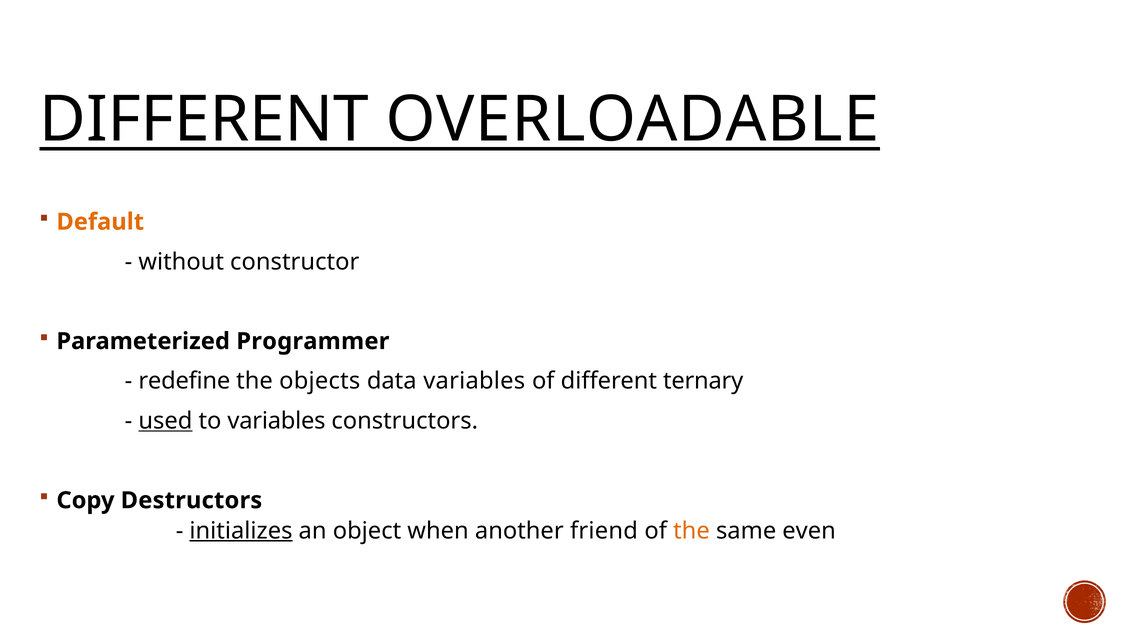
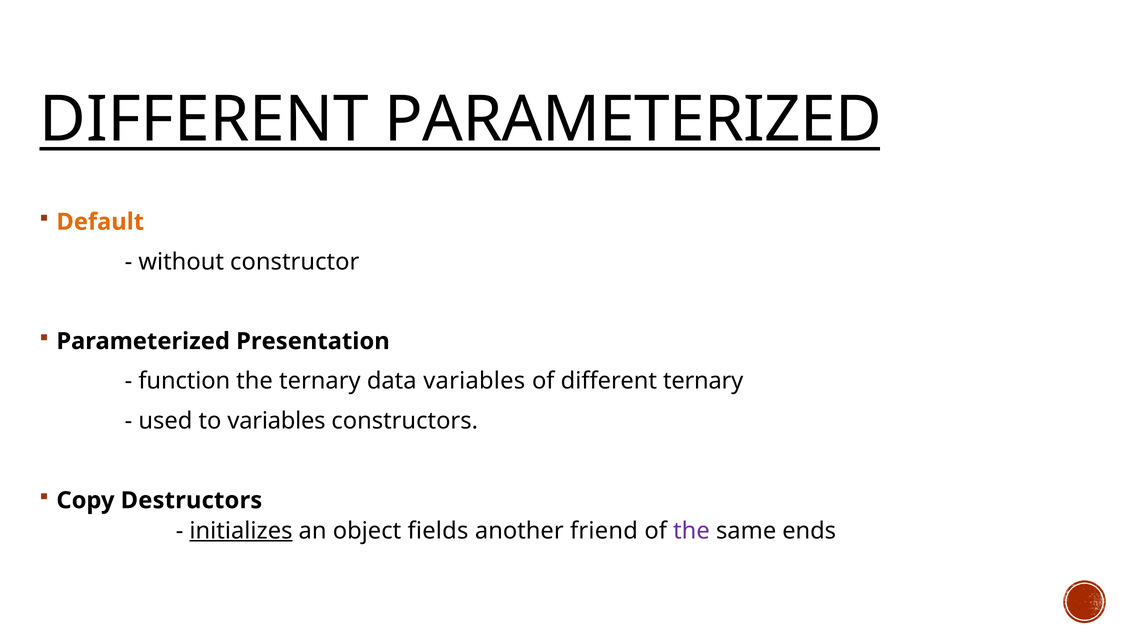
DIFFERENT OVERLOADABLE: OVERLOADABLE -> PARAMETERIZED (633, 120)
Programmer: Programmer -> Presentation (313, 342)
redefine: redefine -> function (184, 381)
the objects: objects -> ternary (320, 381)
used underline: present -> none (165, 421)
when: when -> fields (438, 531)
the colour: orange -> purple (691, 531)
even: even -> ends (809, 531)
